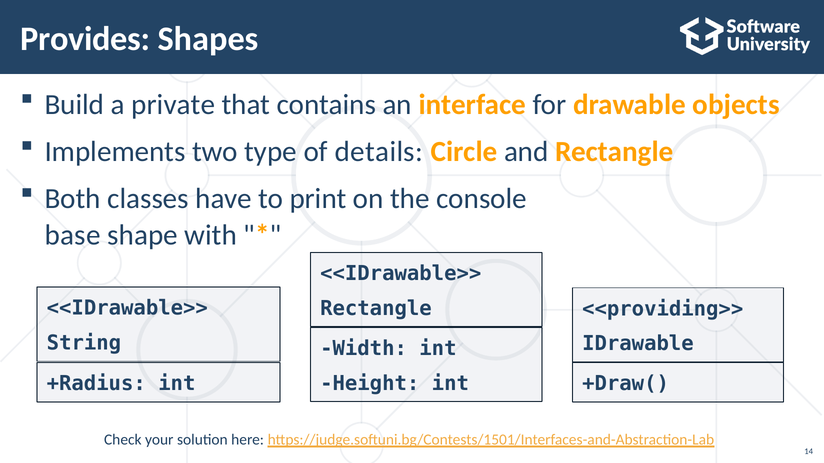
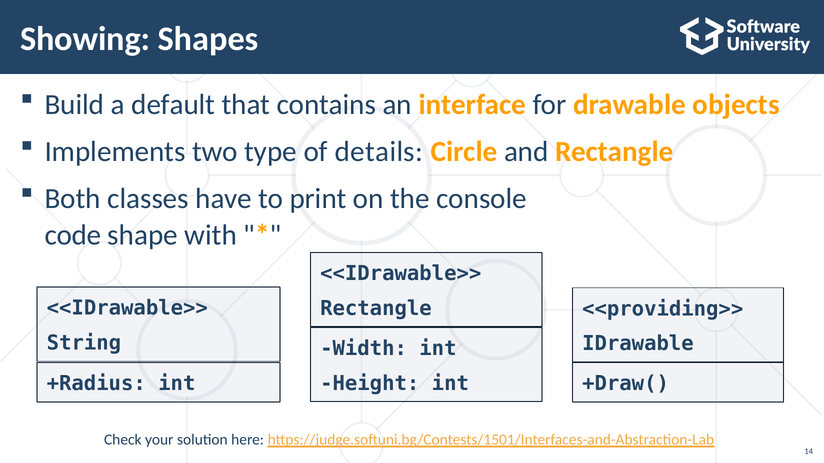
Provides: Provides -> Showing (85, 39)
private: private -> default (173, 105)
base: base -> code (73, 235)
